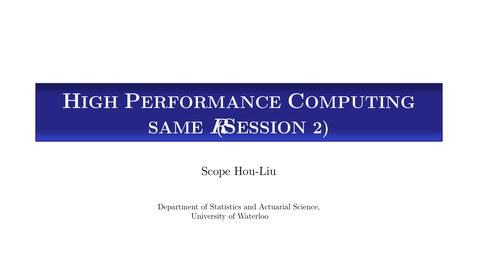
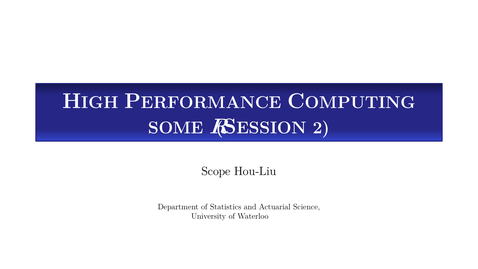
SAME: SAME -> SOME (176, 128)
